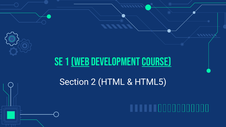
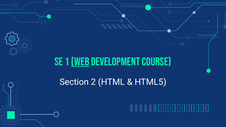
Course underline: present -> none (157, 62)
